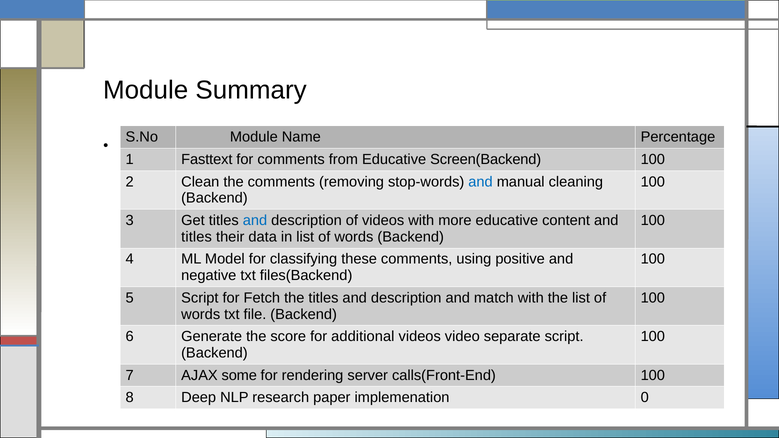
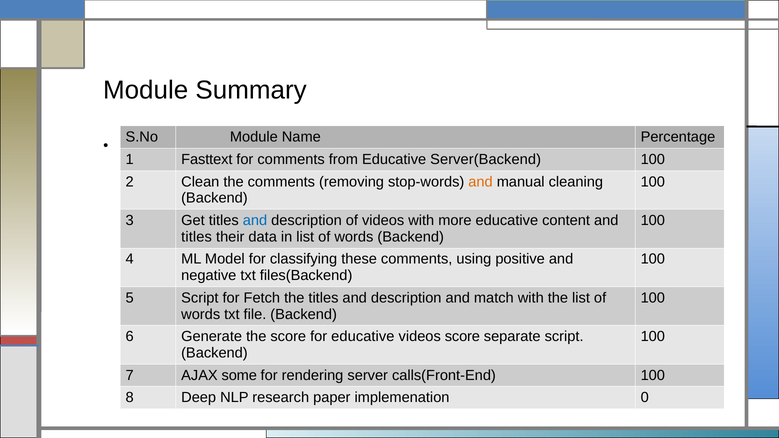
Screen(Backend: Screen(Backend -> Server(Backend (486, 160)
and colour: blue -> orange (481, 182)
for additional: additional -> educative (363, 337)
videos video: video -> score (462, 337)
